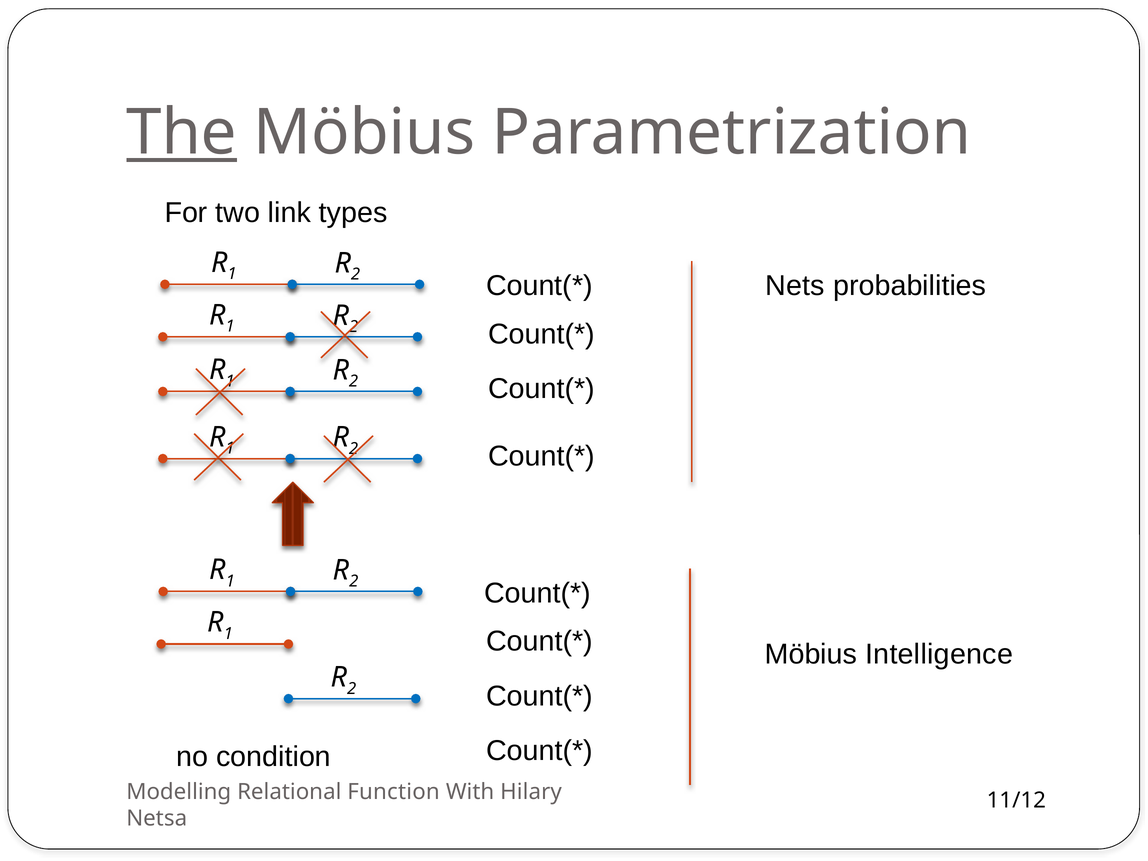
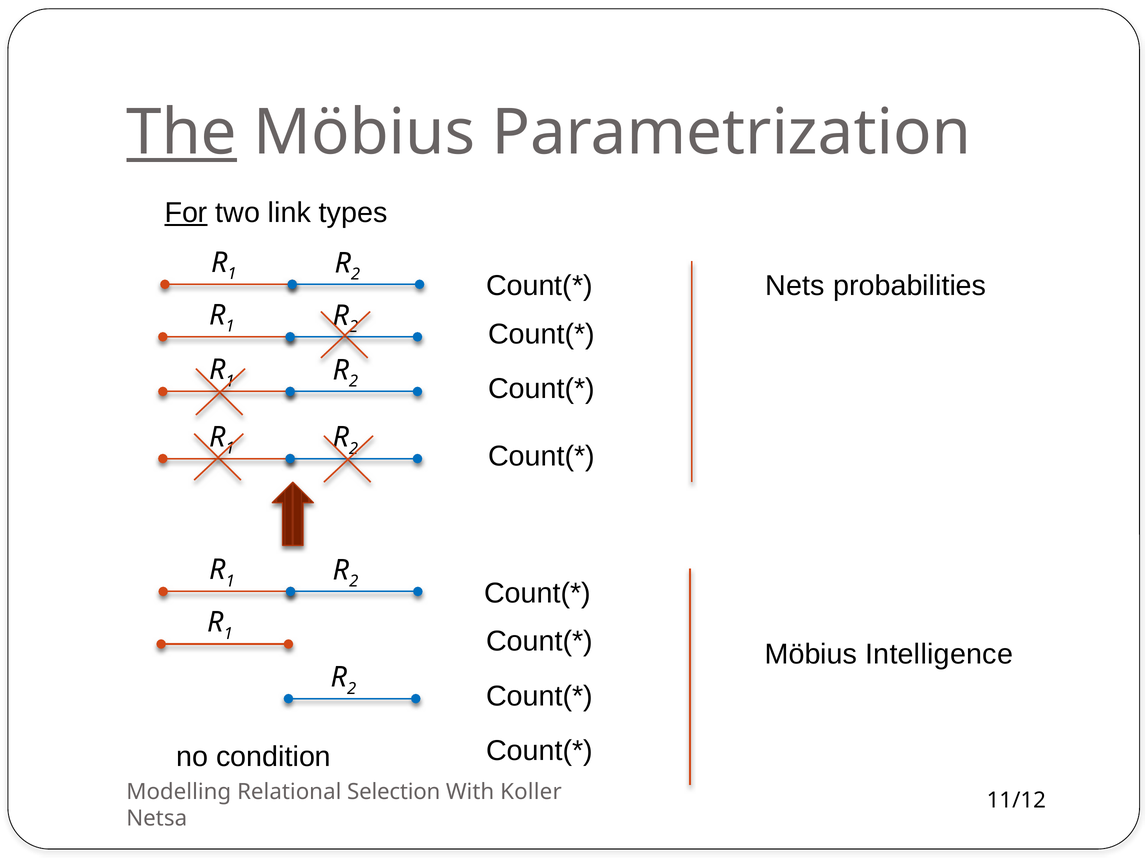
For underline: none -> present (186, 213)
Function: Function -> Selection (394, 792)
Hilary: Hilary -> Koller (531, 792)
